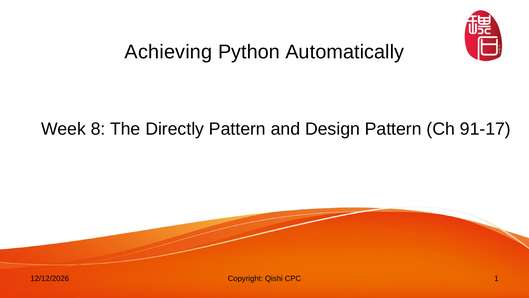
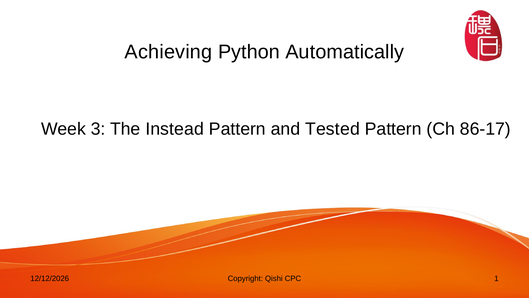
8: 8 -> 3 (98, 129)
Directly: Directly -> Instead (175, 129)
Design: Design -> Tested (332, 129)
91-17: 91-17 -> 86-17 (485, 129)
